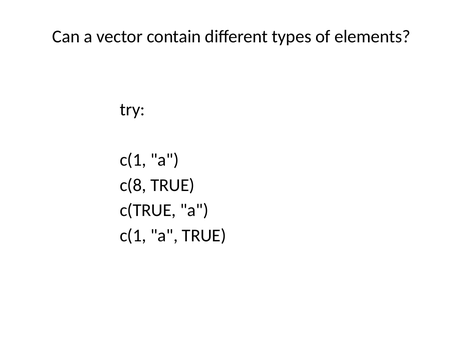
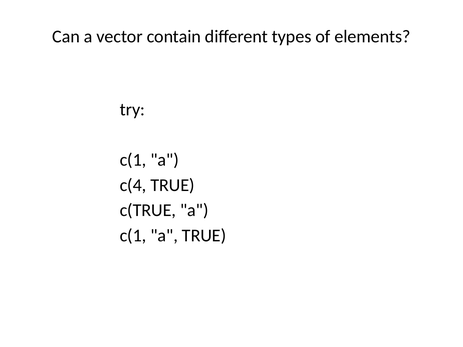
c(8: c(8 -> c(4 (133, 185)
